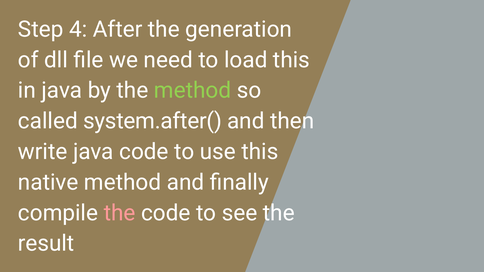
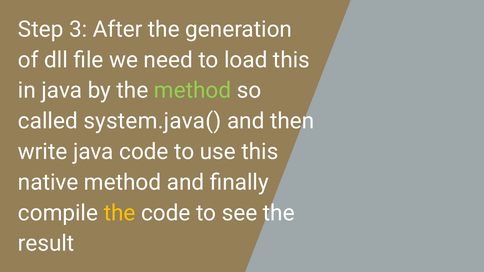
4: 4 -> 3 (78, 29)
system.after(: system.after( -> system.java( (152, 121)
the colour: pink -> yellow (120, 213)
